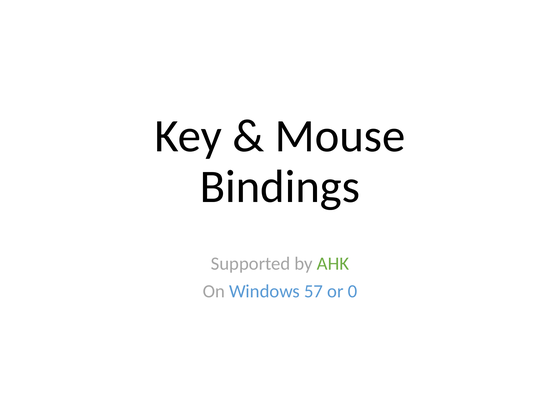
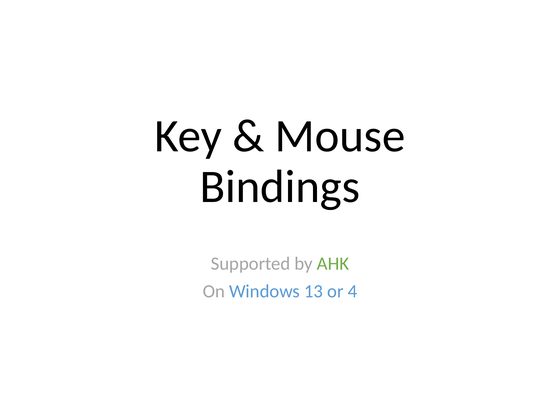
57: 57 -> 13 (314, 291)
0: 0 -> 4 (353, 291)
